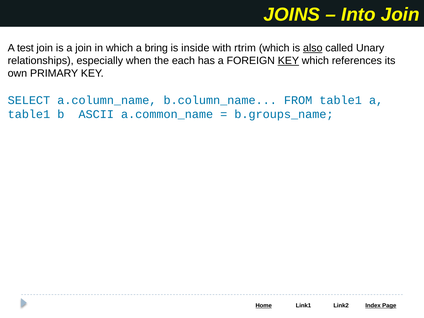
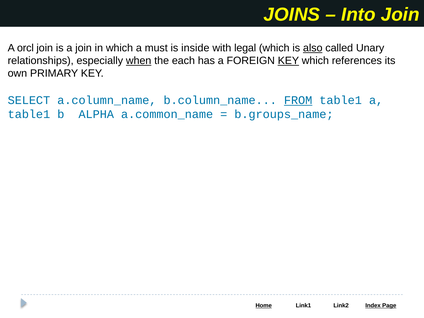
test: test -> orcl (25, 48)
bring: bring -> must (156, 48)
rtrim: rtrim -> legal (245, 48)
when underline: none -> present (139, 61)
FROM underline: none -> present (298, 100)
ASCII: ASCII -> ALPHA (96, 114)
